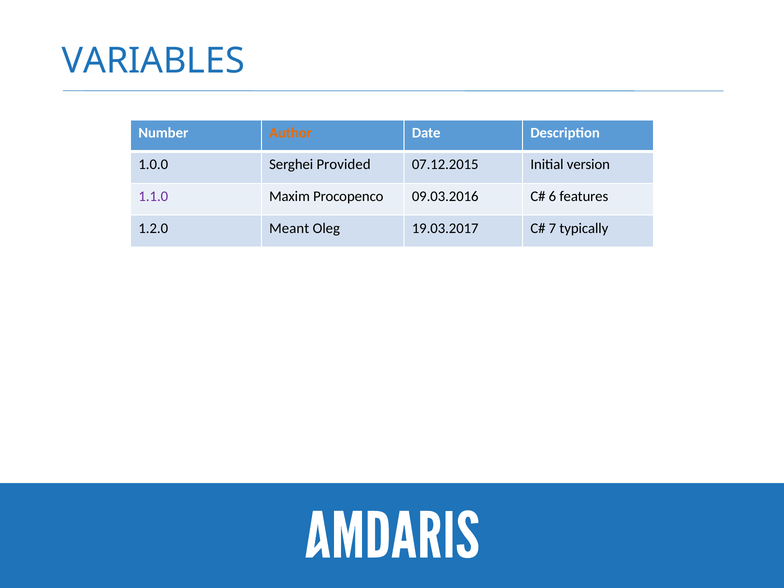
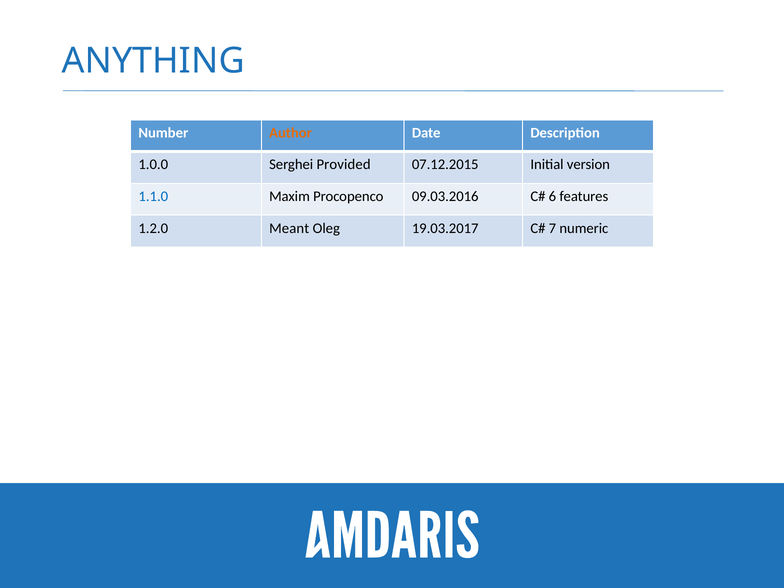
VARIABLES: VARIABLES -> ANYTHING (153, 61)
1.1.0 colour: purple -> blue (153, 196)
typically: typically -> numeric (584, 228)
